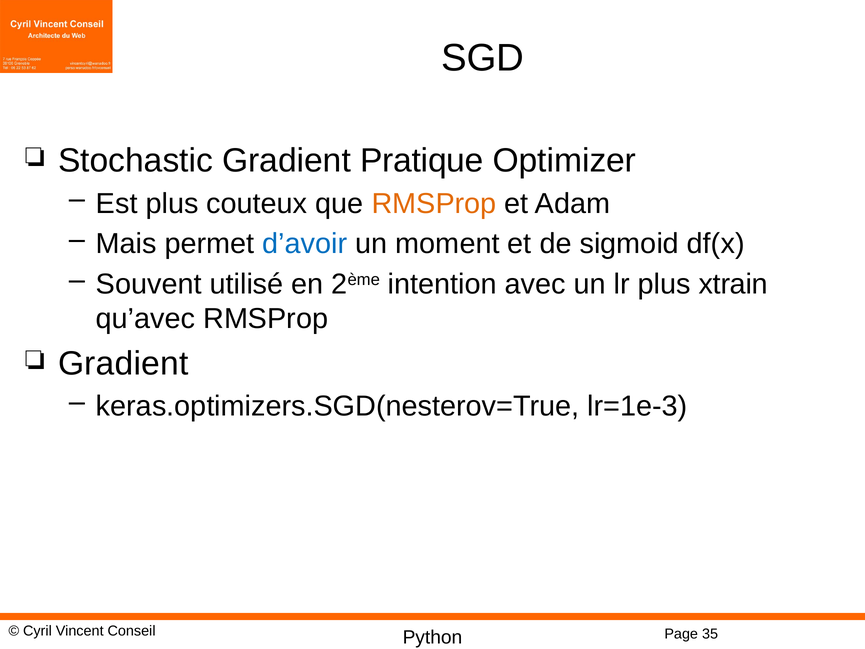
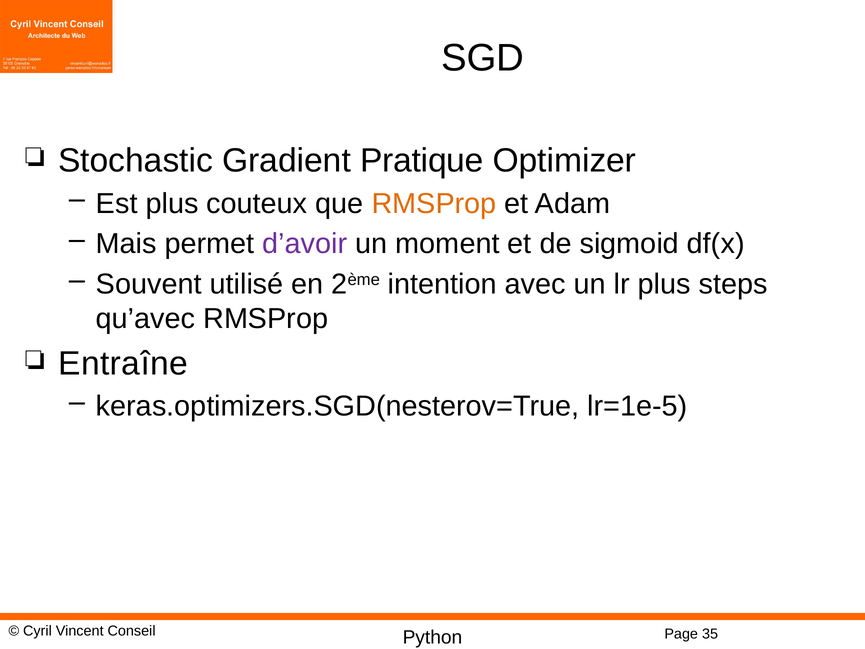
d’avoir colour: blue -> purple (305, 244)
xtrain: xtrain -> steps (733, 284)
Gradient: Gradient -> Entraîne (123, 363)
lr=1e-3: lr=1e-3 -> lr=1e-5 (637, 406)
